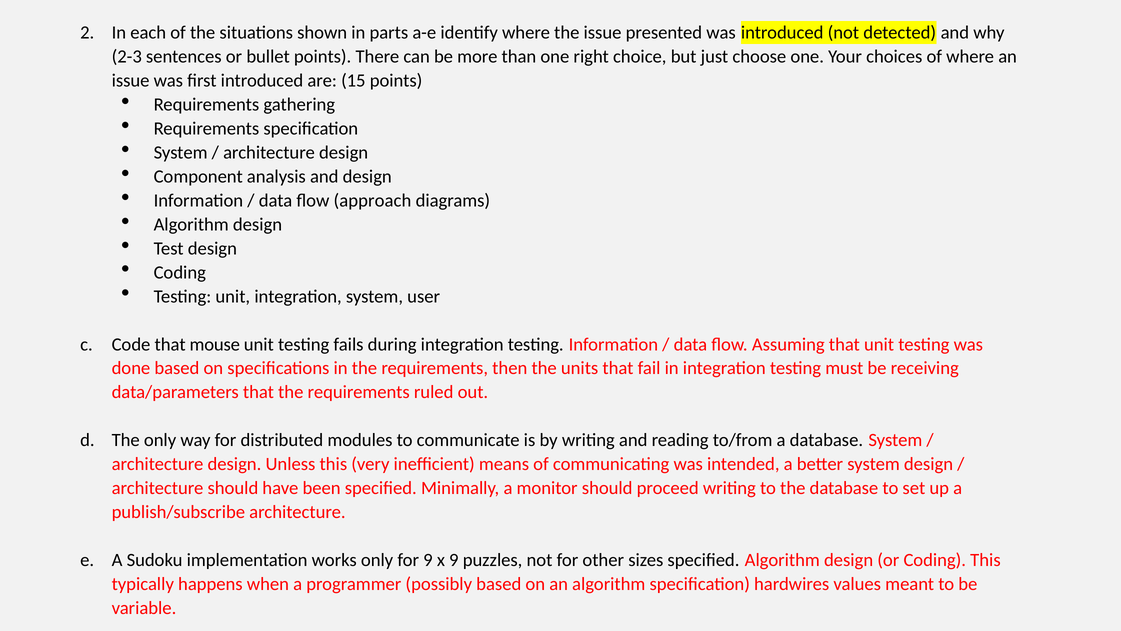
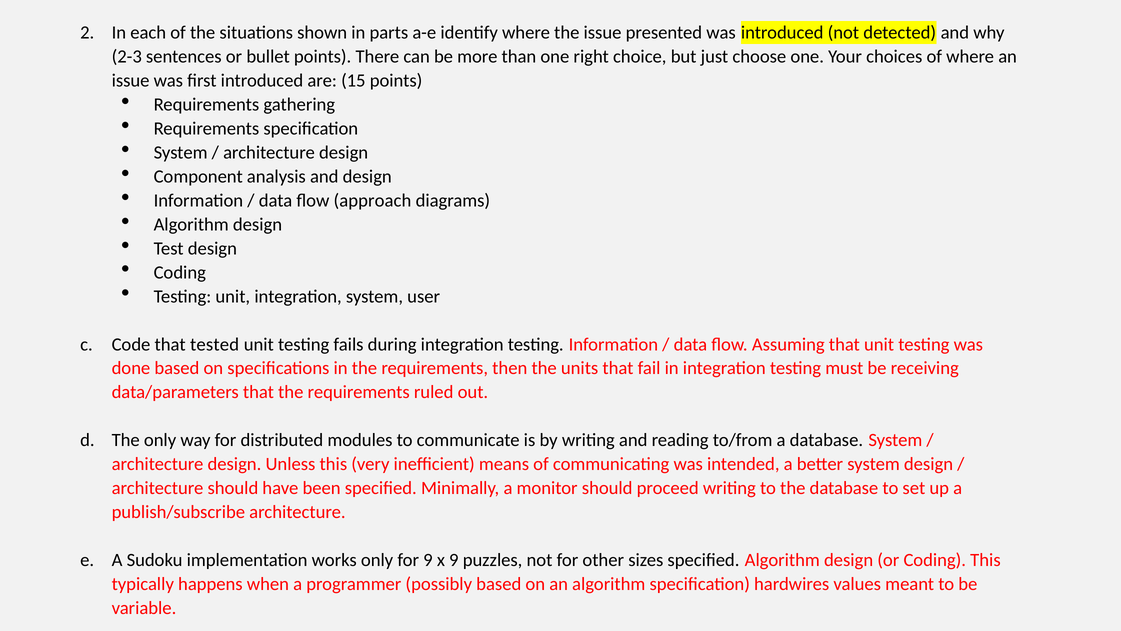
mouse: mouse -> tested (215, 344)
